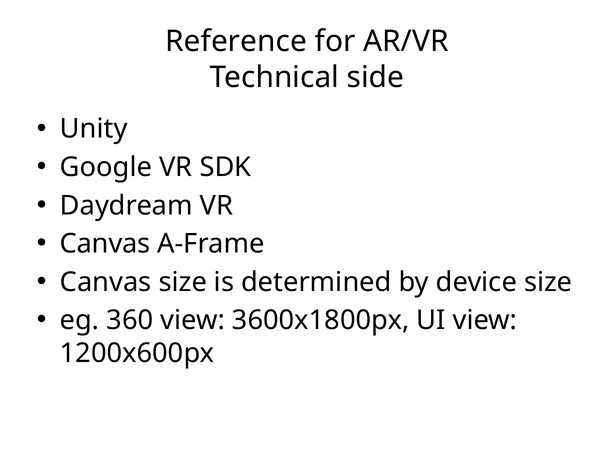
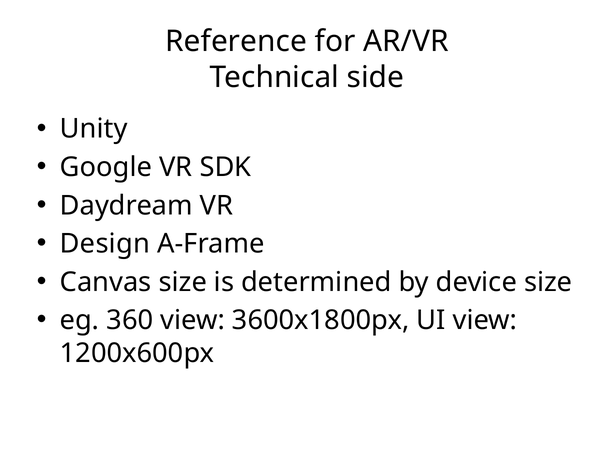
Canvas: Canvas -> Design (105, 244)
